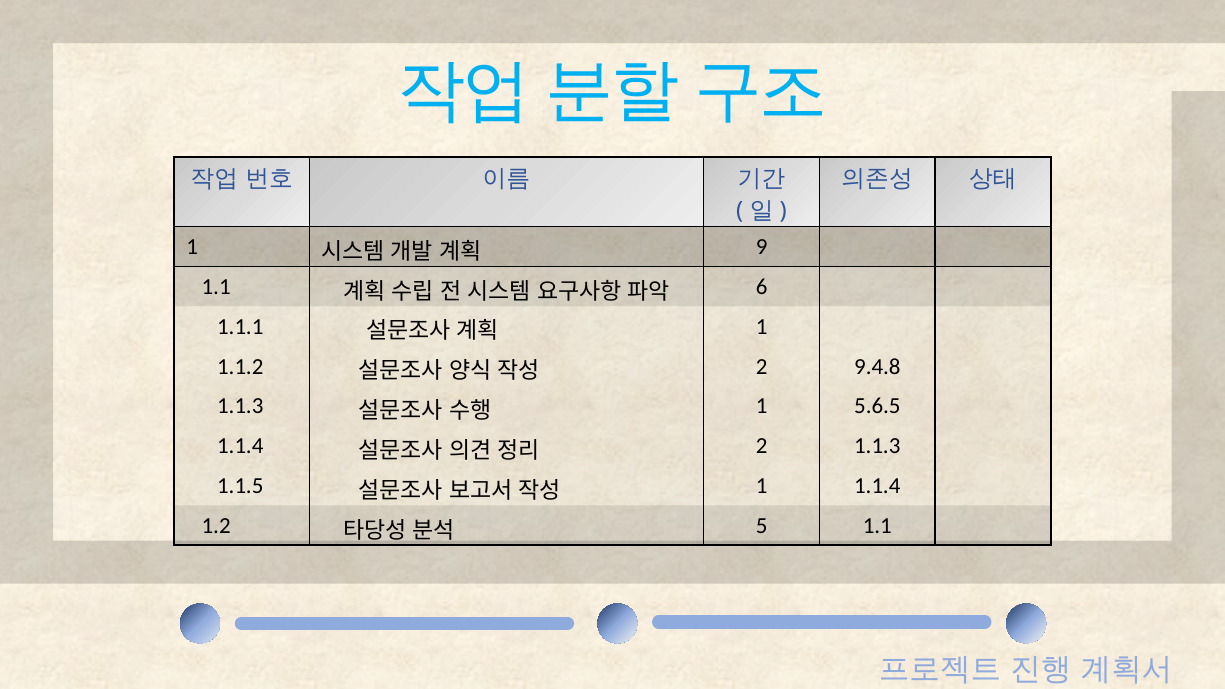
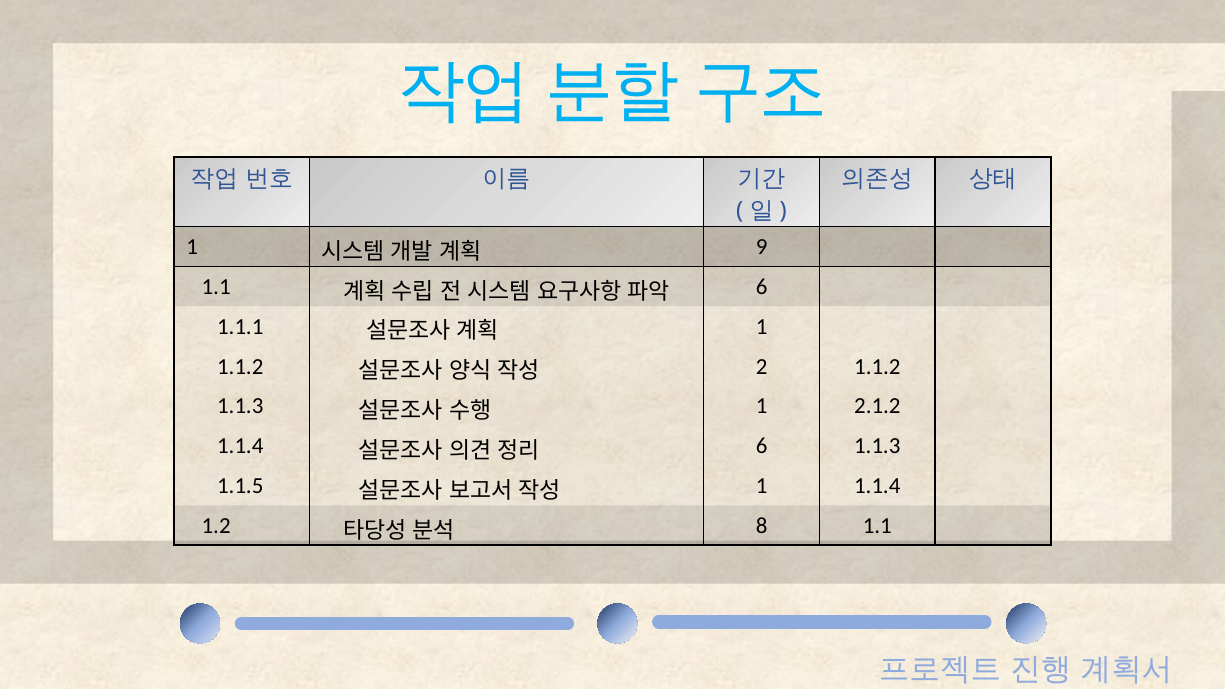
2 9.4.8: 9.4.8 -> 1.1.2 (877, 366)
5.6.5: 5.6.5 -> 2.1.2 (877, 406)
2: 2 -> 6 (762, 446)
5: 5 -> 8 (762, 526)
